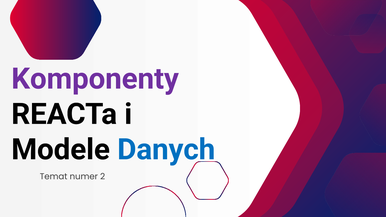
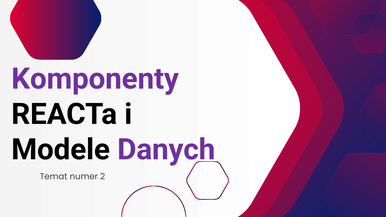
Danych colour: blue -> purple (166, 150)
